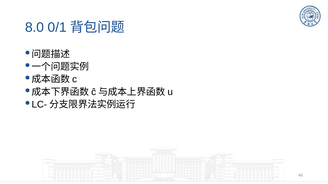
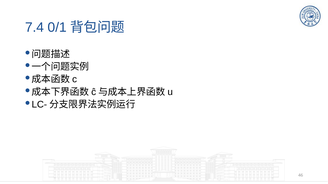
8.0: 8.0 -> 7.4 (34, 28)
